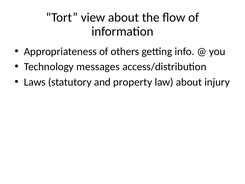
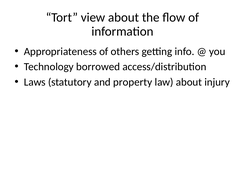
messages: messages -> borrowed (98, 67)
